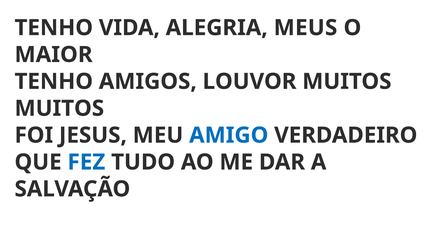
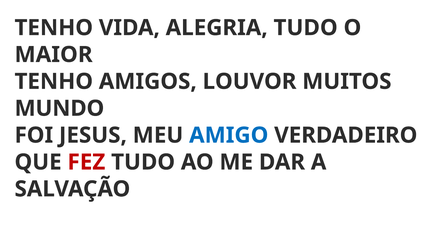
ALEGRIA MEUS: MEUS -> TUDO (306, 28)
MUITOS: MUITOS -> MUNDO (59, 108)
FEZ colour: blue -> red (86, 162)
